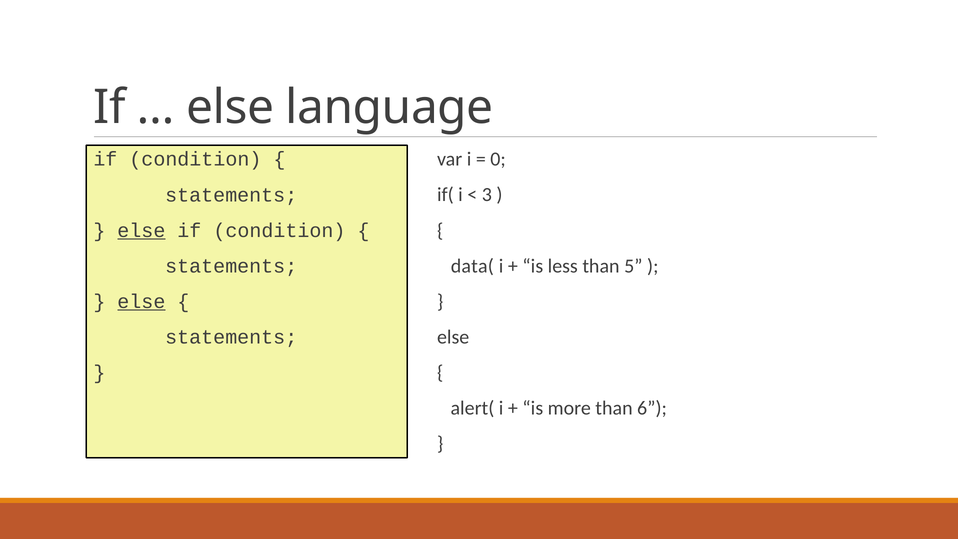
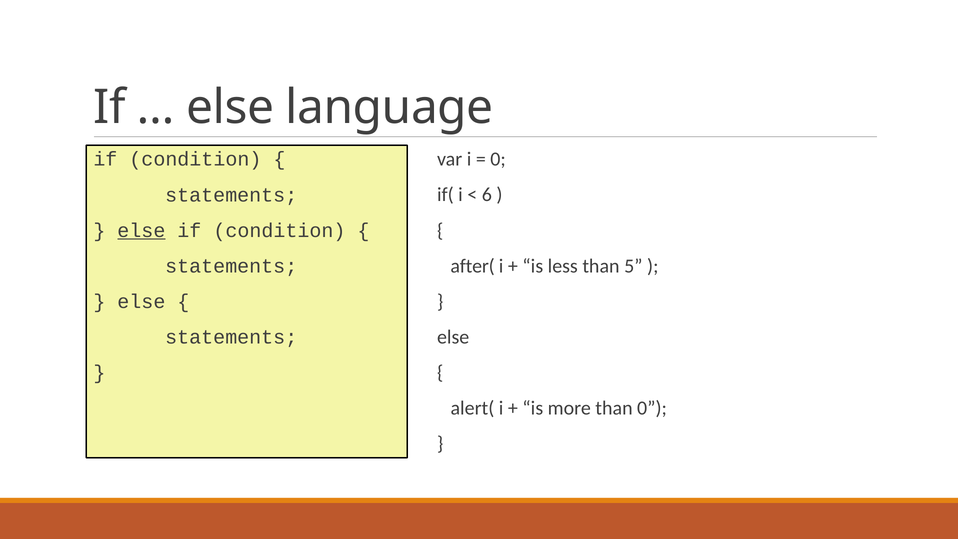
3: 3 -> 6 (487, 195)
data(: data( -> after( (473, 266)
else underline: present -> none (141, 301)
than 6: 6 -> 0 (652, 408)
